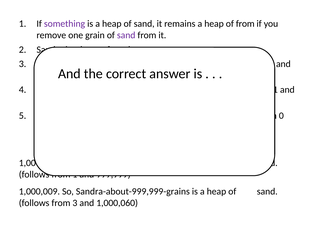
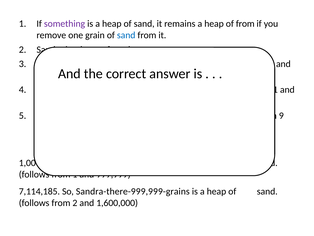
sand colour: purple -> blue (126, 35)
0: 0 -> 9 (281, 115)
1,000,009: 1,000,009 -> 7,114,185 (39, 191)
Sandra-about-999,999-grains: Sandra-about-999,999-grains -> Sandra-there-999,999-grains (133, 191)
from 3: 3 -> 2 (75, 203)
1,000,060: 1,000,060 -> 1,600,000 (117, 203)
